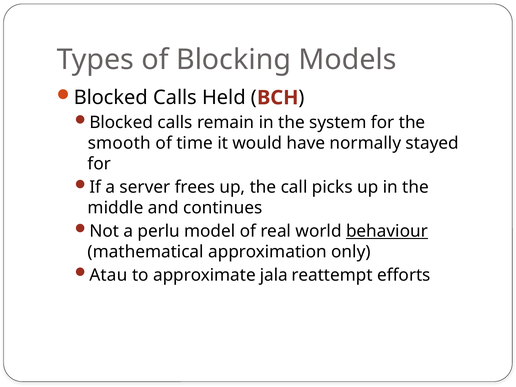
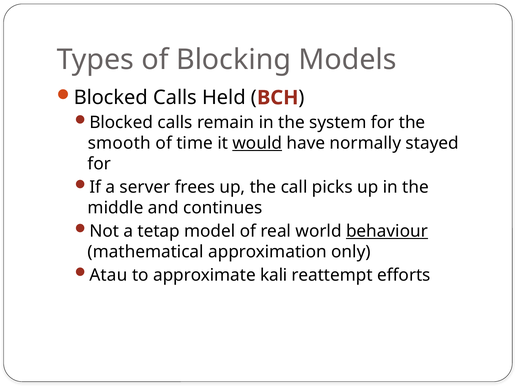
would underline: none -> present (257, 143)
perlu: perlu -> tetap (159, 231)
jala: jala -> kali (274, 275)
